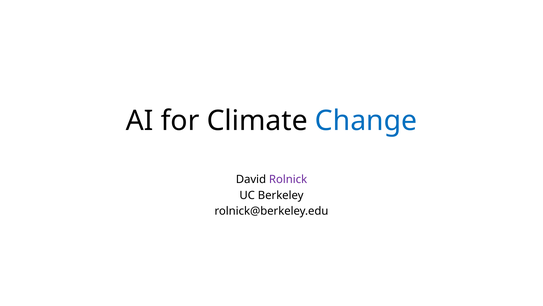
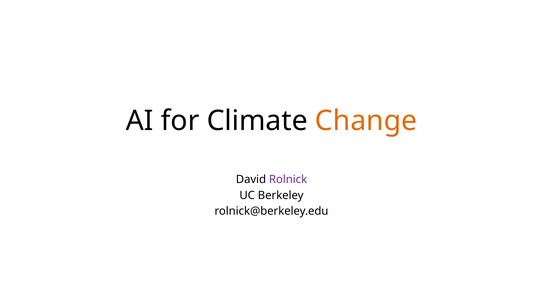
Change colour: blue -> orange (366, 121)
